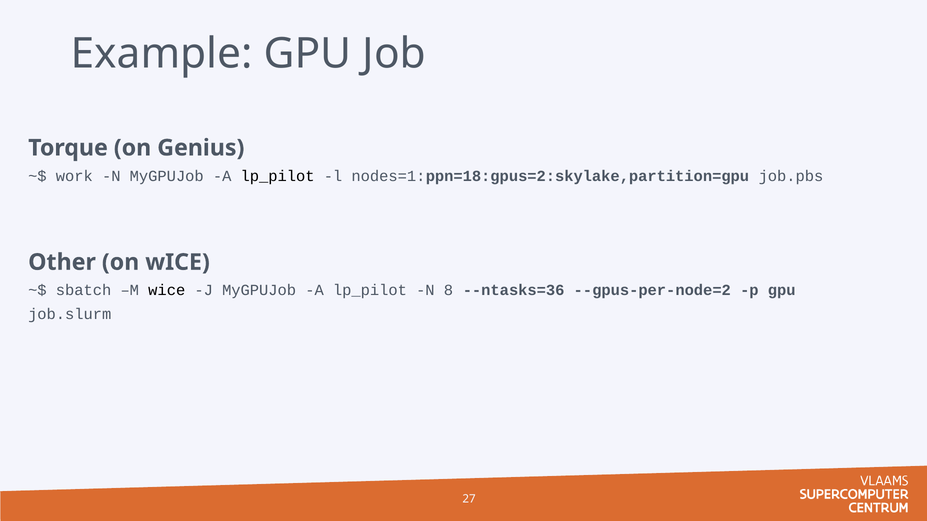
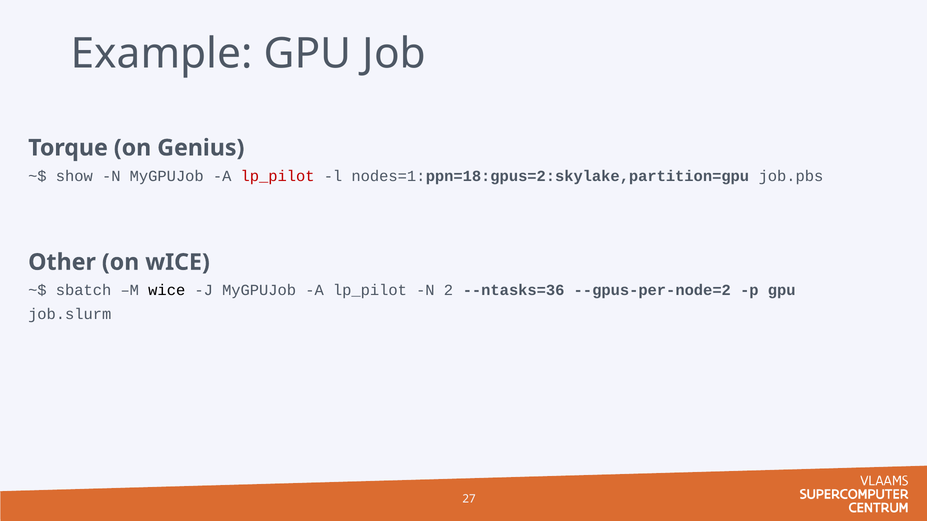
work: work -> show (74, 176)
lp_pilot colour: black -> red (278, 176)
8: 8 -> 2 (448, 291)
